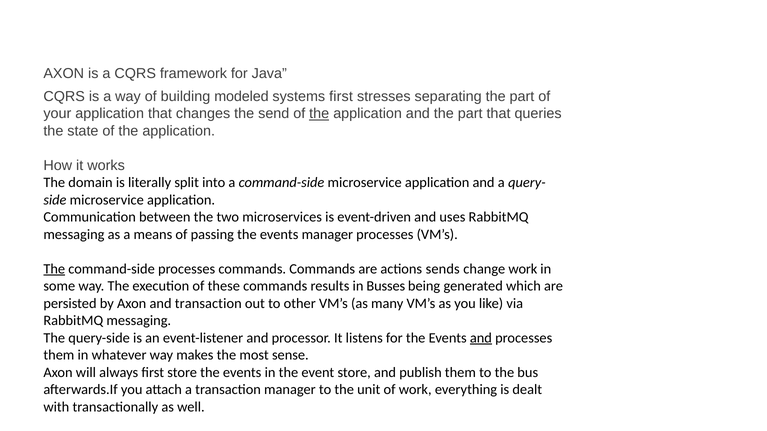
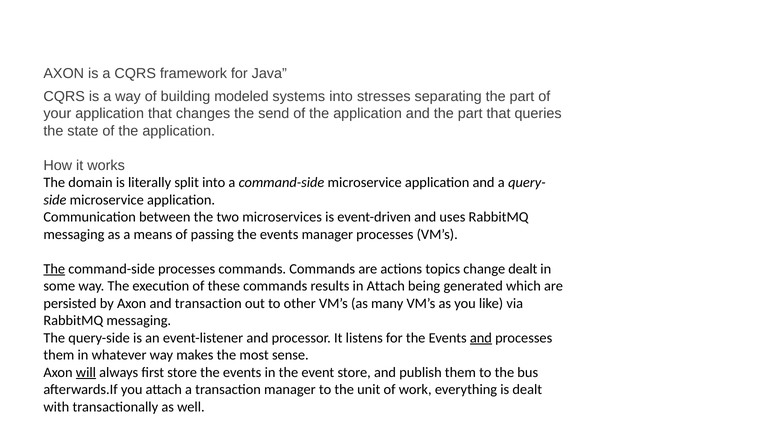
systems first: first -> into (341, 97)
the underline: present -> none (319, 114)
sends: sends -> topics (443, 269)
change work: work -> dealt (523, 269)
in Busses: Busses -> Attach (386, 286)
will underline: none -> present (86, 373)
